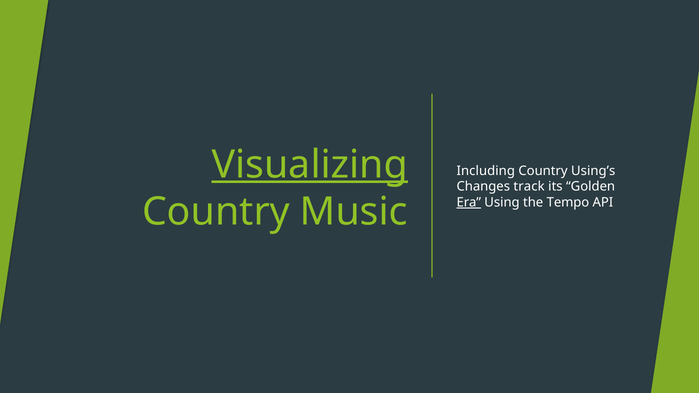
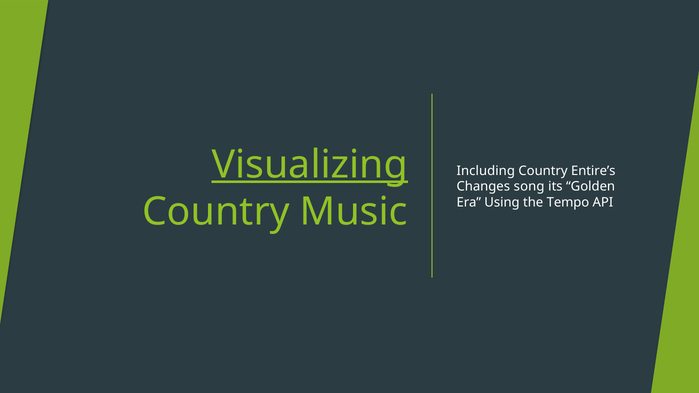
Using’s: Using’s -> Entire’s (593, 171)
track: track -> song (529, 187)
Era underline: present -> none (469, 202)
